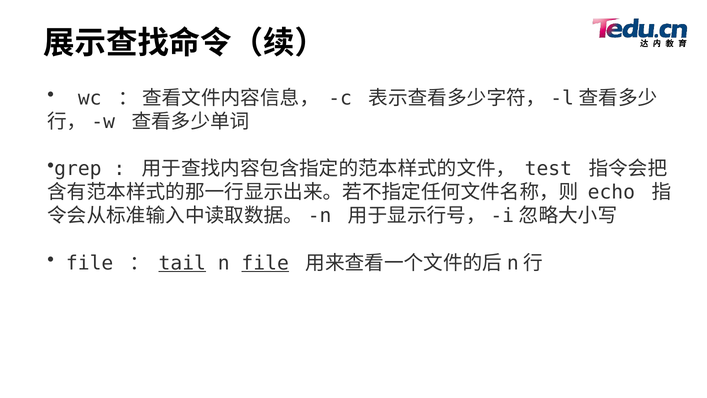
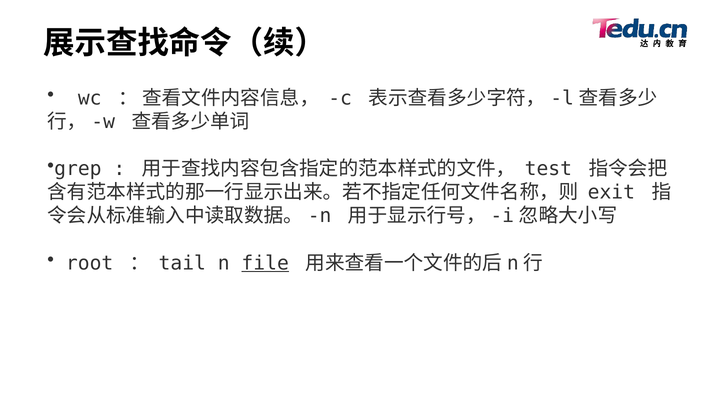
echo: echo -> exit (611, 192)
file: file -> root (90, 263)
tail underline: present -> none (182, 263)
